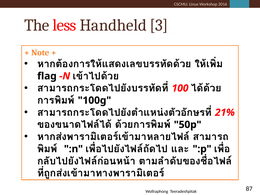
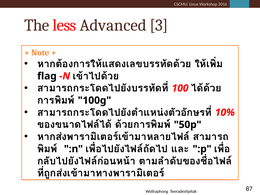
Handheld: Handheld -> Advanced (113, 25)
21%: 21% -> 10% (225, 113)
